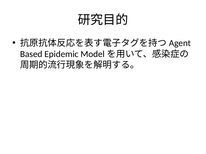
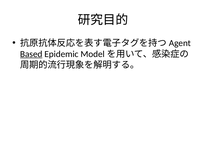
Based underline: none -> present (31, 54)
